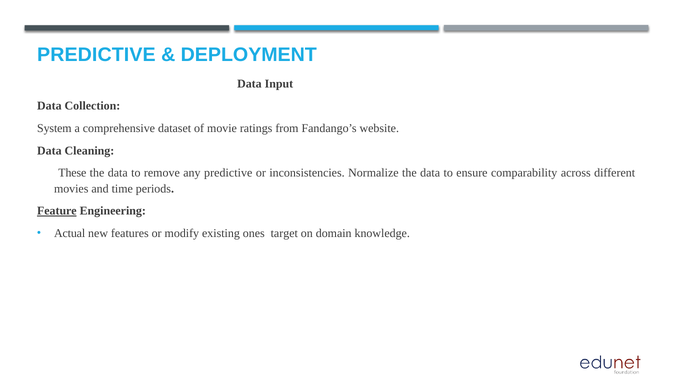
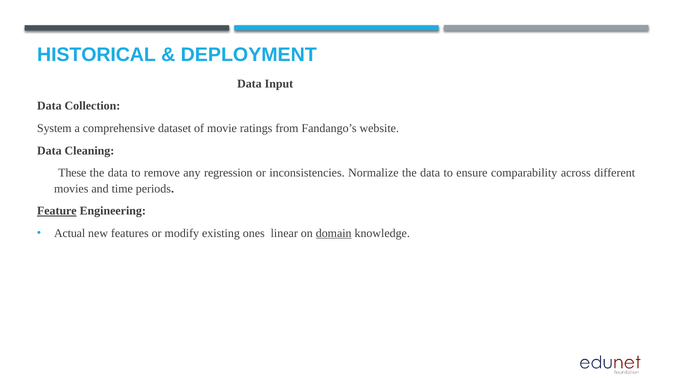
PREDICTIVE: PREDICTIVE -> HISTORICAL (96, 55)
any predictive: predictive -> regression (228, 173)
target: target -> linear (284, 234)
domain underline: none -> present (334, 234)
